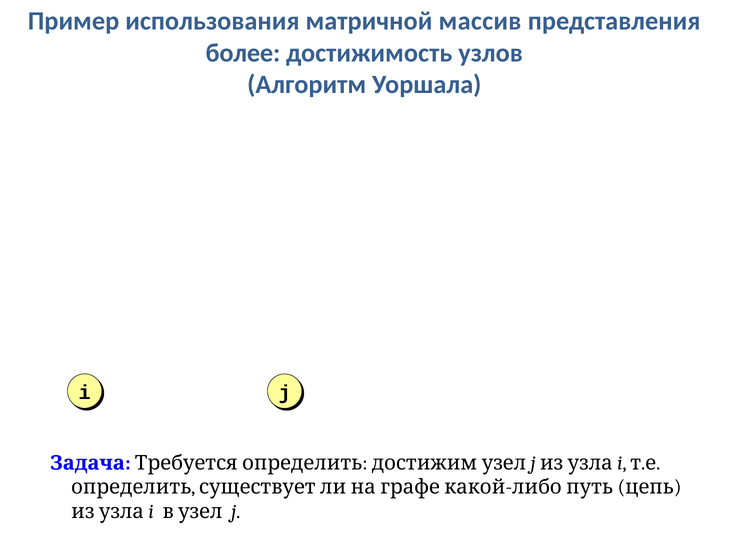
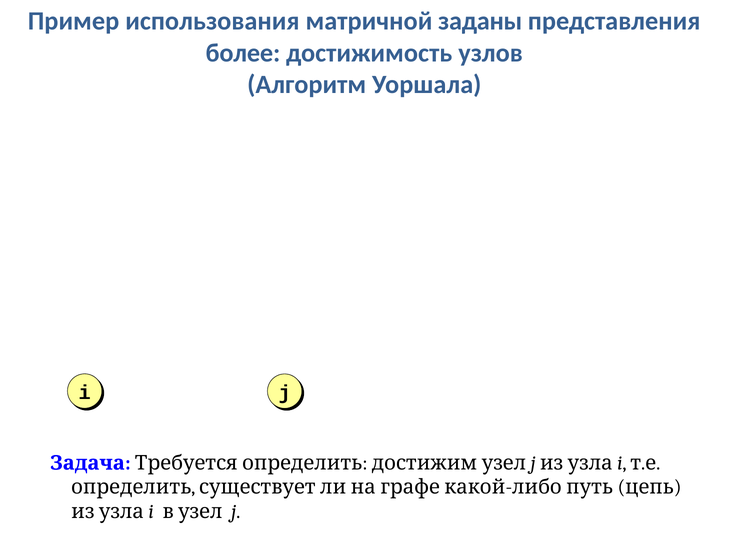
массив: массив -> заданы (480, 21)
